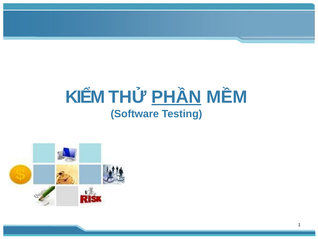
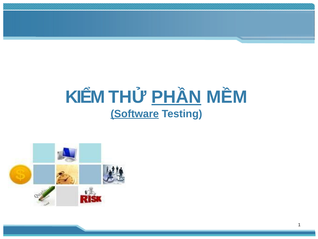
Software underline: none -> present (135, 114)
